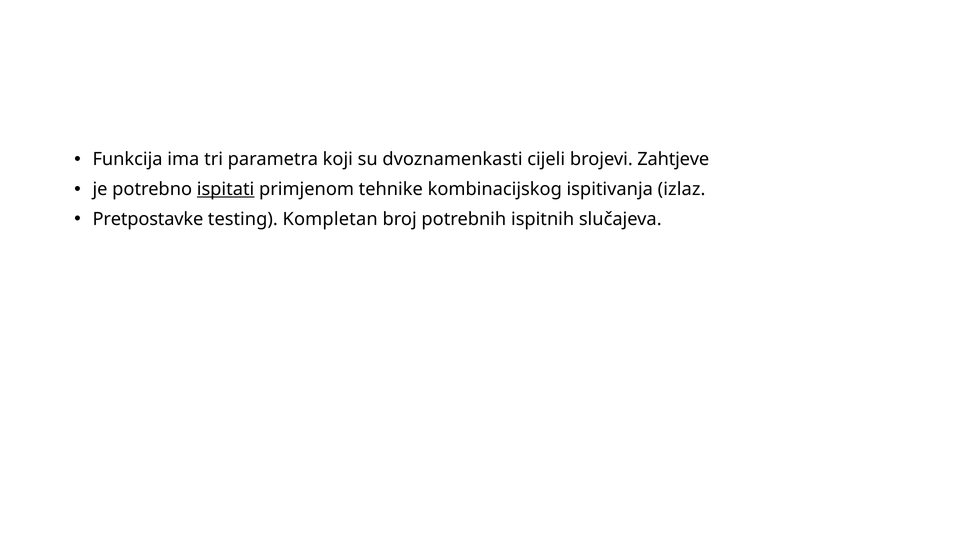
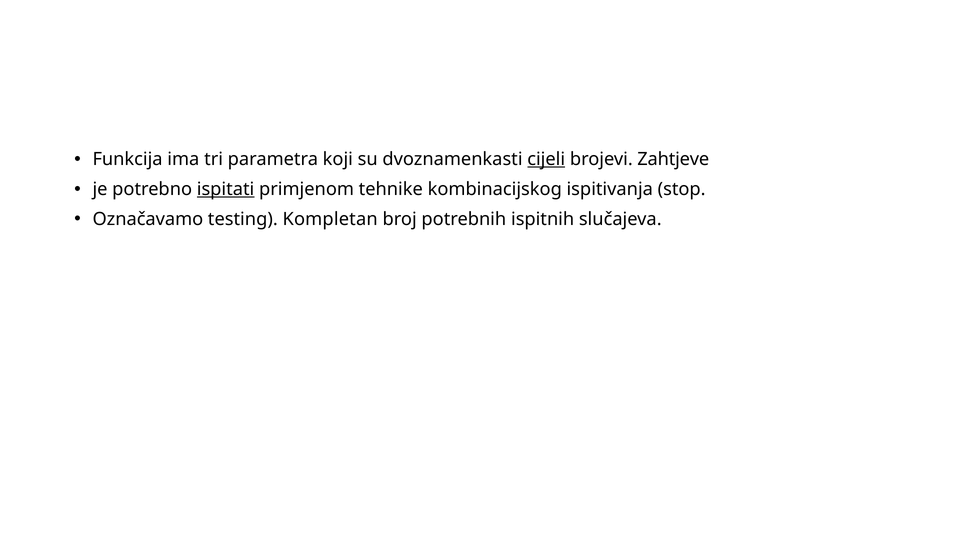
cijeli underline: none -> present (546, 159)
izlaz: izlaz -> stop (682, 189)
Pretpostavke: Pretpostavke -> Označavamo (148, 219)
